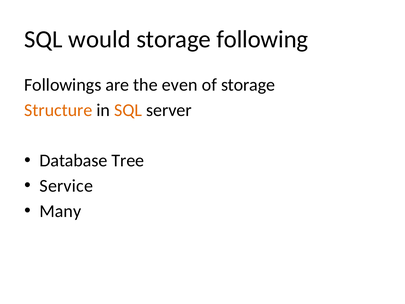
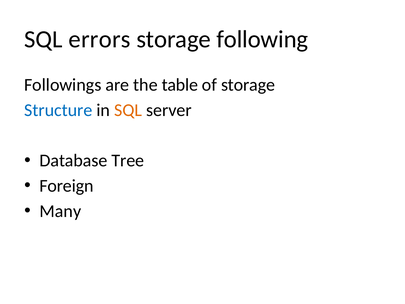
would: would -> errors (100, 39)
even: even -> table (180, 85)
Structure colour: orange -> blue (58, 110)
Service: Service -> Foreign (66, 186)
